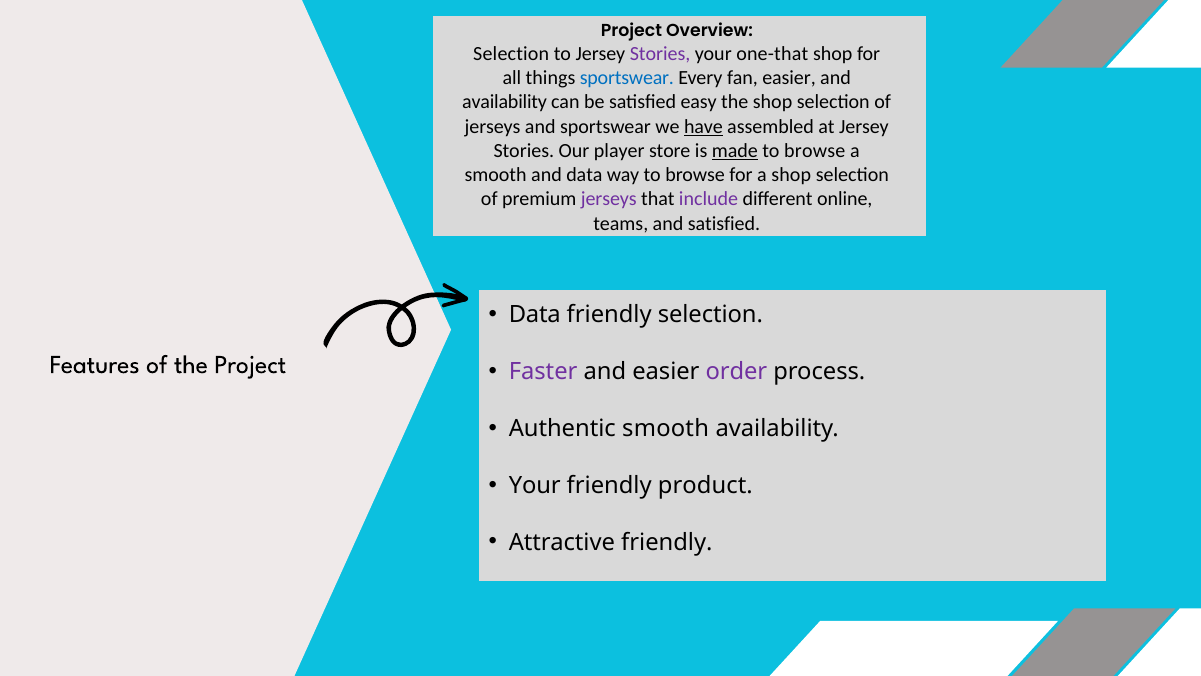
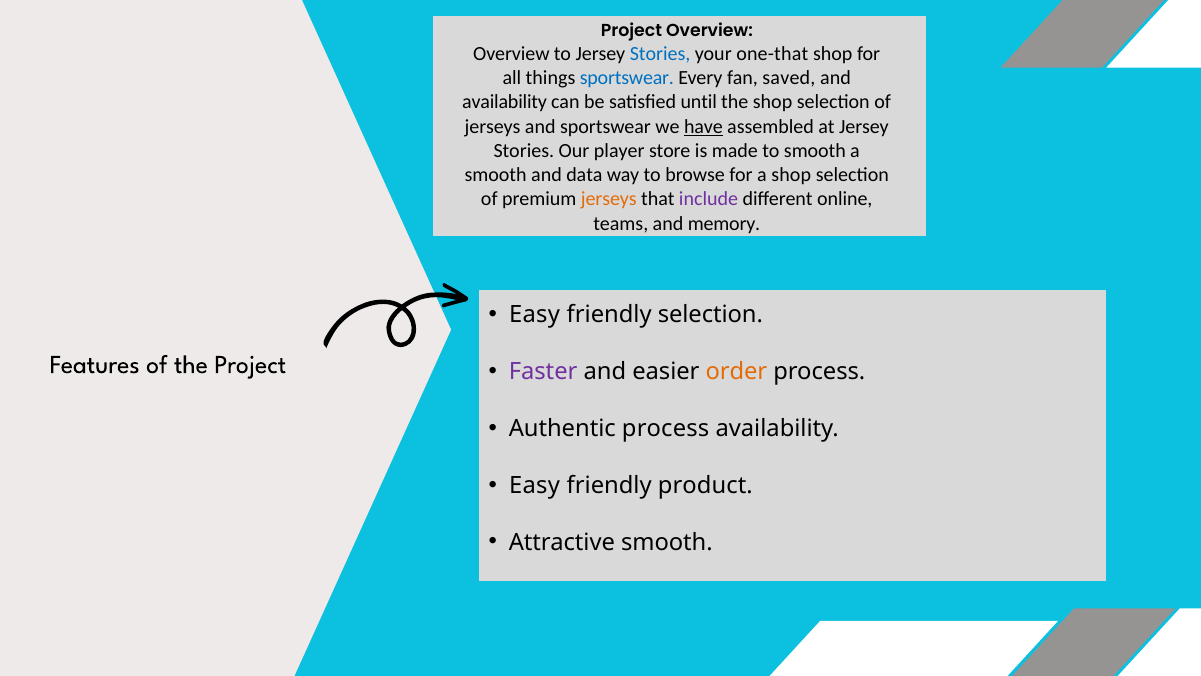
Selection: Selection -> Overview (511, 54)
Stories colour: purple -> blue (660, 54)
fan easier: easier -> saved (789, 78)
easy: easy -> until (699, 102)
made underline: present -> none (735, 151)
browse: browse -> smooth (815, 151)
jerseys colour: purple -> orange (609, 199)
and satisfied: satisfied -> memory (724, 223)
Data: Data -> Easy (535, 314)
order colour: purple -> orange (736, 371)
Authentic smooth: smooth -> process (666, 428)
Your: Your -> Easy (535, 485)
Attractive friendly: friendly -> smooth (667, 542)
